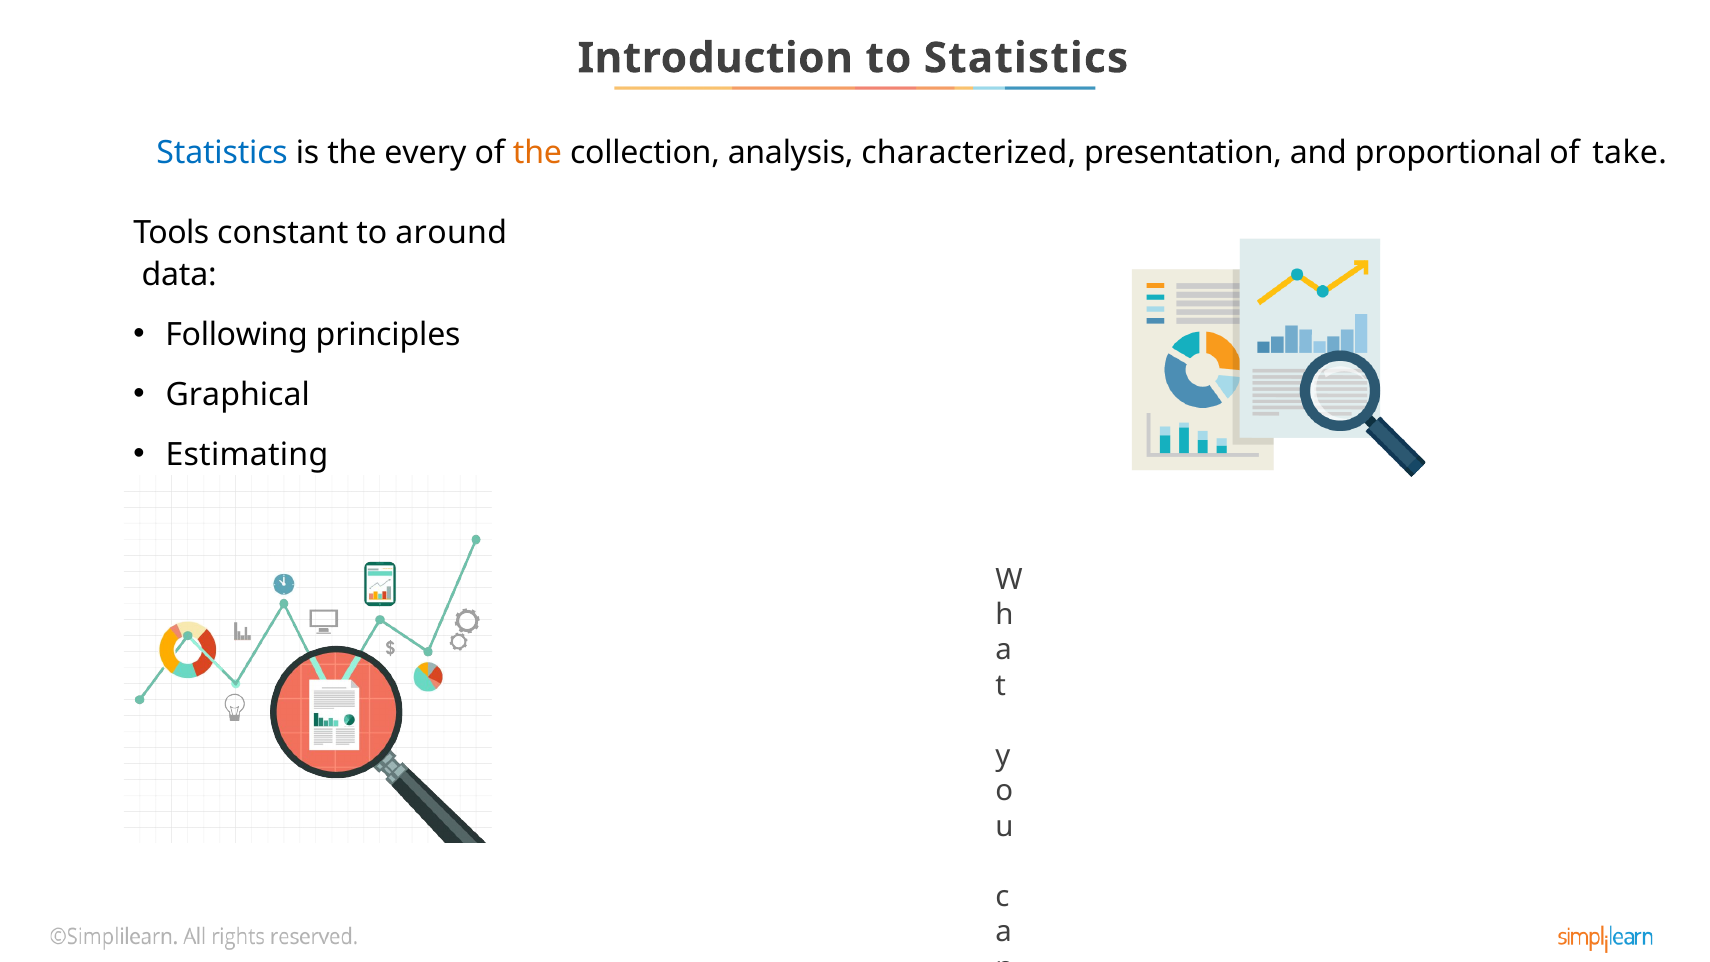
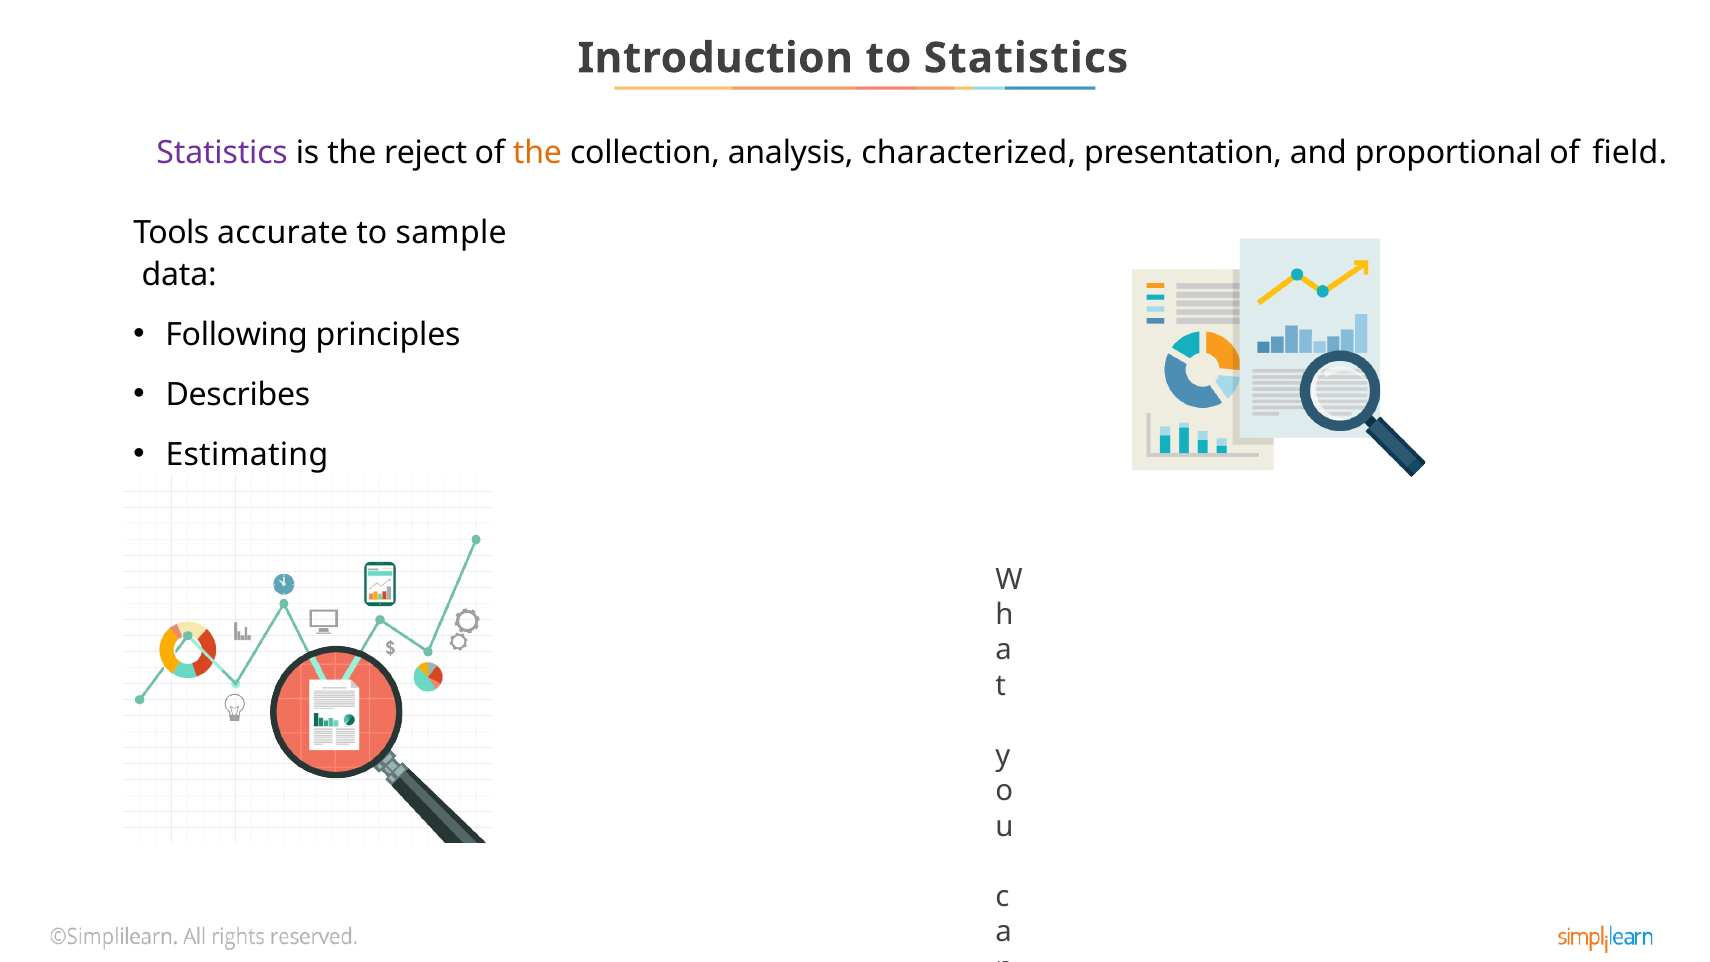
Statistics colour: blue -> purple (222, 153)
every: every -> reject (426, 153)
take: take -> field (1630, 153)
constant: constant -> accurate (283, 233)
around: around -> sample (451, 233)
Graphical: Graphical -> Describes (238, 395)
